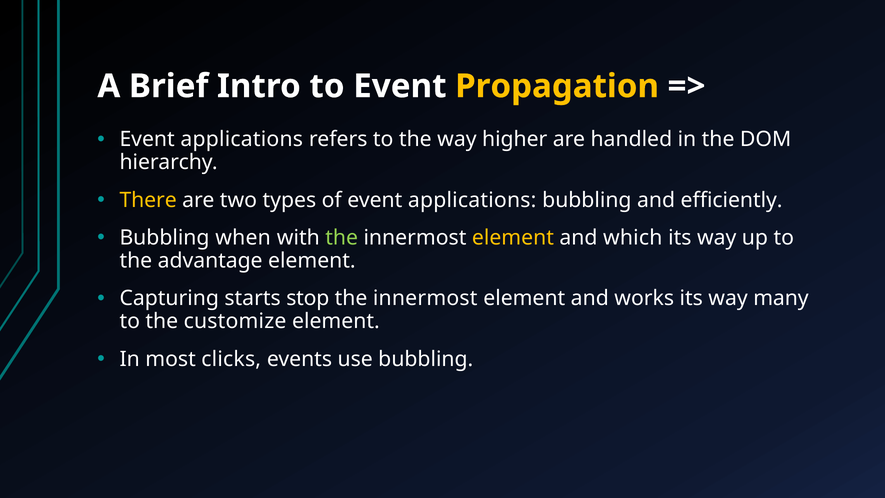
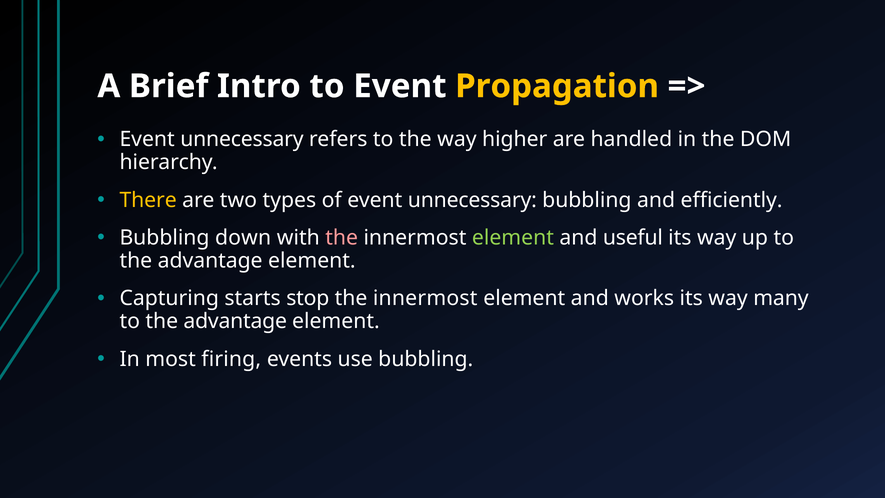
applications: applications -> unnecessary (242, 139)
of event applications: applications -> unnecessary (472, 200)
when: when -> down (243, 238)
the colour: light green -> pink (342, 238)
element colour: yellow -> light green (513, 238)
which: which -> useful (633, 238)
customize: customize -> advantage (235, 321)
clicks: clicks -> firing (231, 359)
